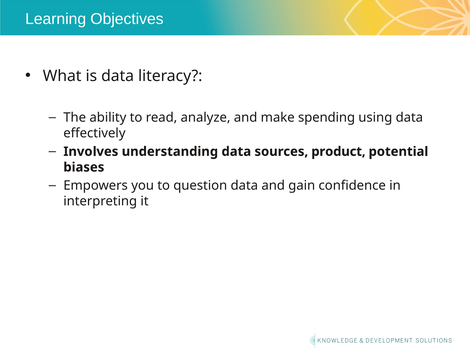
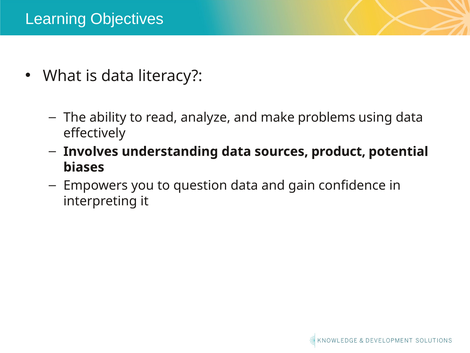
spending: spending -> problems (327, 117)
